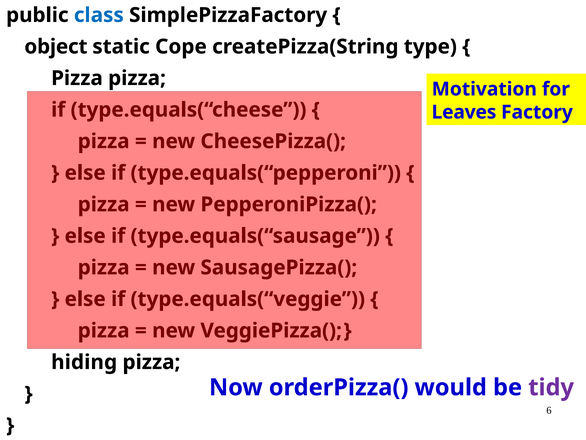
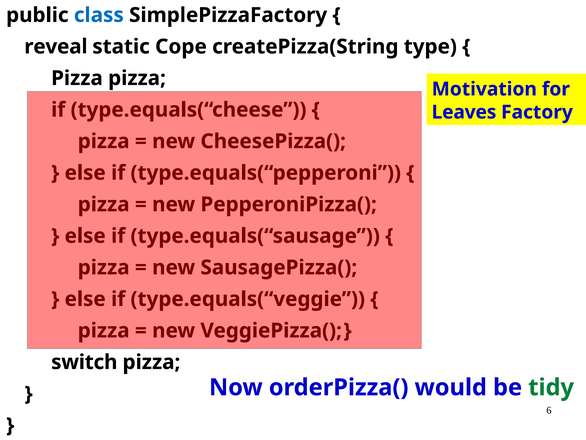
object: object -> reveal (56, 47)
hiding: hiding -> switch (84, 362)
tidy colour: purple -> green (551, 387)
